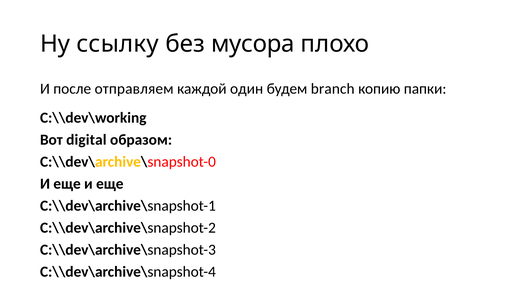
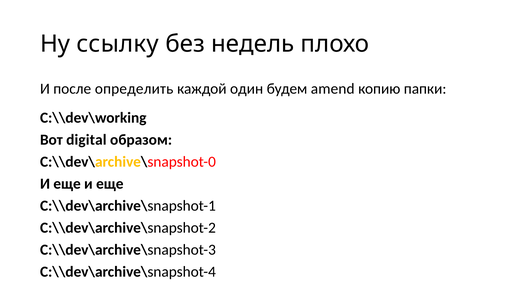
мусора: мусора -> недель (253, 44)
отправляем: отправляем -> определить (134, 89)
branch: branch -> amend (333, 89)
